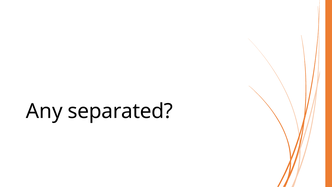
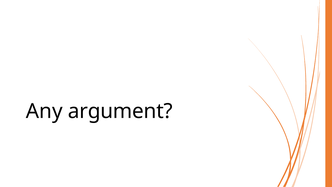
separated: separated -> argument (120, 111)
